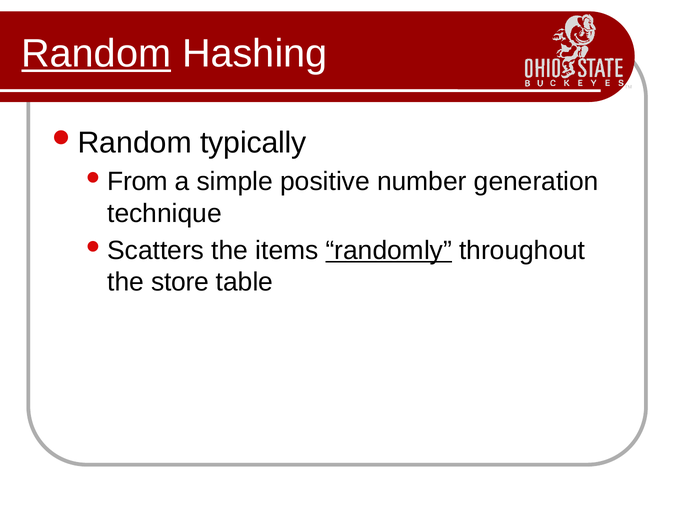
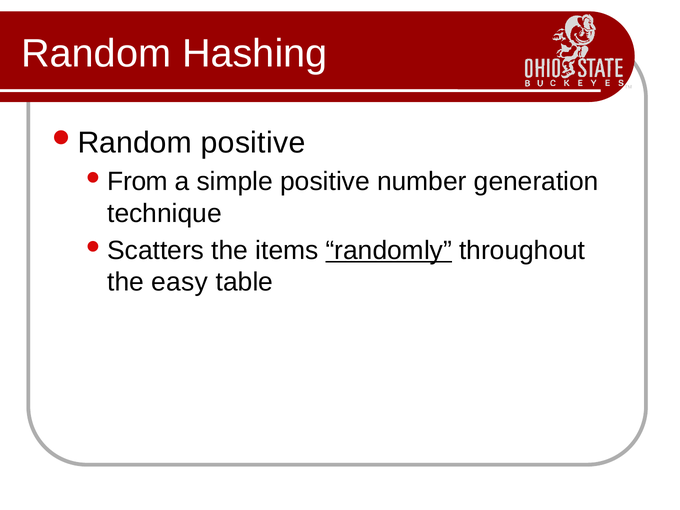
Random underline: present -> none (96, 54)
typically: typically -> positive (253, 143)
store: store -> easy (180, 282)
